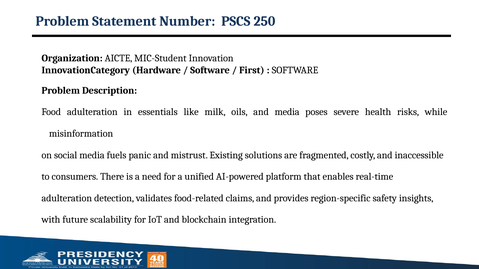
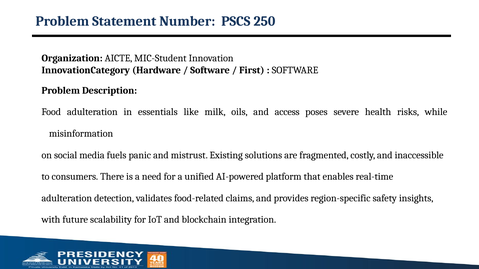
and media: media -> access (287, 112)
